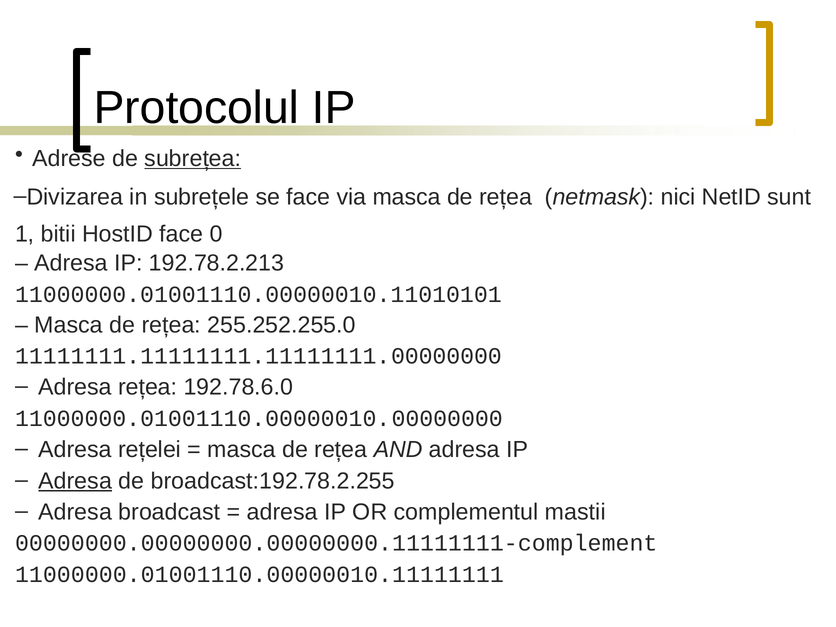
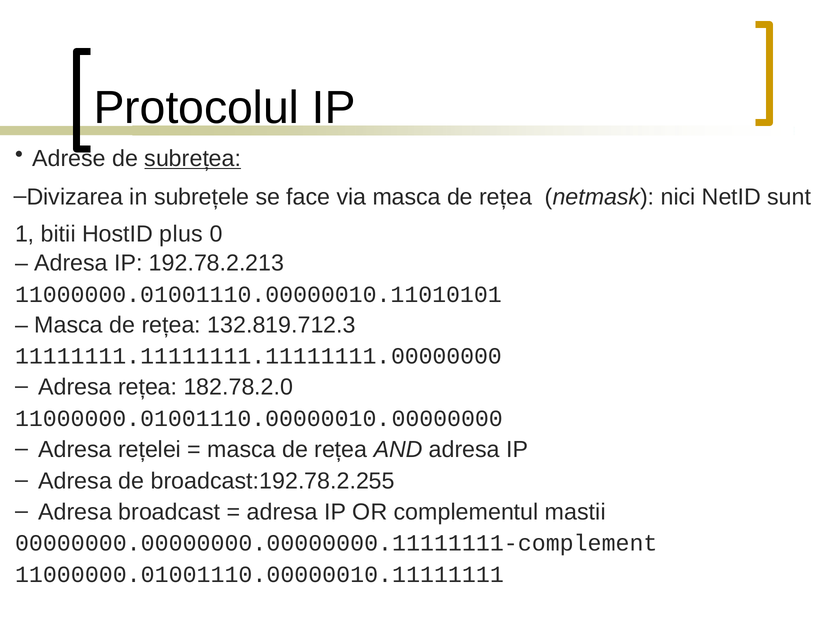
HostID face: face -> plus (181, 234)
255.252.255.0: 255.252.255.0 -> 132.819.712.3 (282, 325)
192.78.6.0: 192.78.6.0 -> 182.78.2.0 (238, 387)
Adresa underline: present -> none (75, 481)
